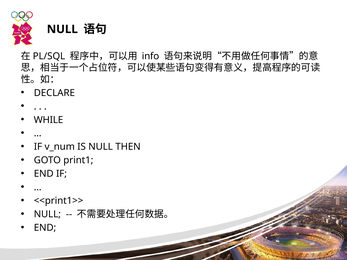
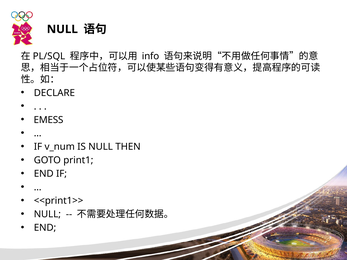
WHILE: WHILE -> EMESS (49, 120)
